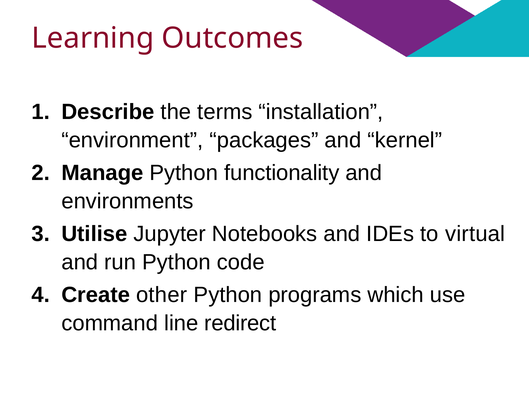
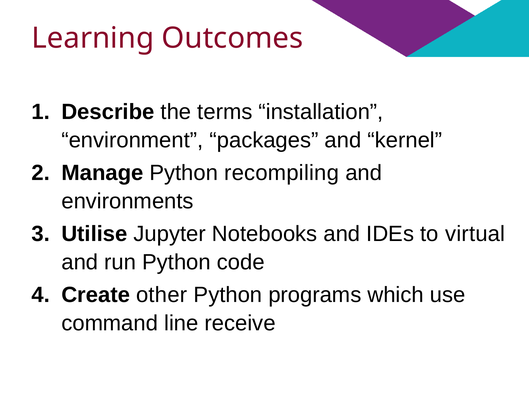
functionality: functionality -> recompiling (282, 173)
redirect: redirect -> receive (240, 323)
